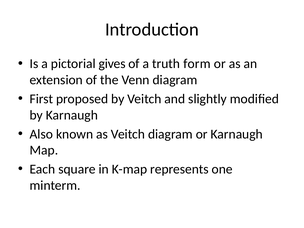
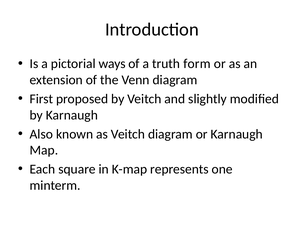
gives: gives -> ways (112, 64)
